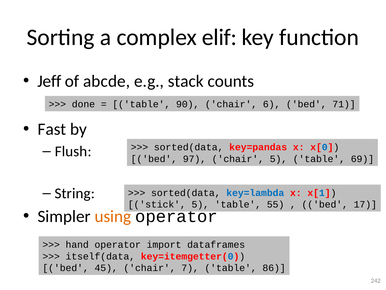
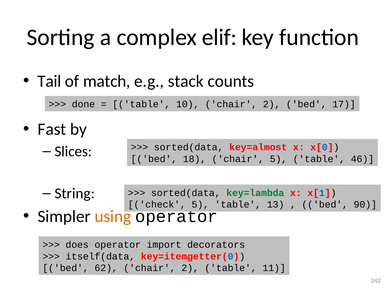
Jeff: Jeff -> Tail (49, 81)
abcde: abcde -> match (107, 81)
90: 90 -> 10 (188, 104)
6: 6 -> 2 (272, 104)
71: 71 -> 17 (344, 104)
key=pandas: key=pandas -> key=almost (258, 147)
Flush: Flush -> Slices (73, 151)
97: 97 -> 18 (194, 159)
69: 69 -> 46 (362, 159)
key=lambda colour: blue -> green (255, 193)
stick: stick -> check (157, 204)
55: 55 -> 13 (276, 204)
17: 17 -> 90 (365, 204)
hand: hand -> does (77, 244)
dataframes: dataframes -> decorators (216, 244)
45: 45 -> 62 (106, 267)
7: 7 -> 2 (190, 267)
86: 86 -> 11 (274, 267)
